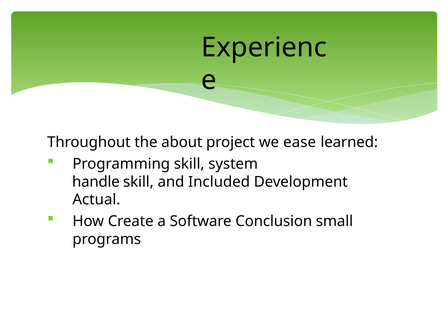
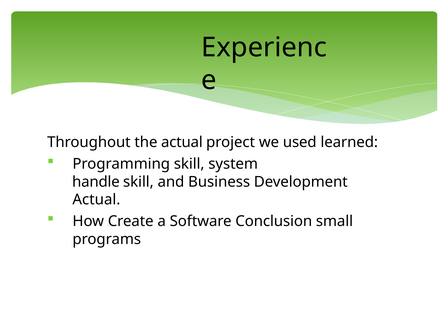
the about: about -> actual (182, 142)
ease: ease -> used (300, 142)
Included: Included -> Business (219, 182)
